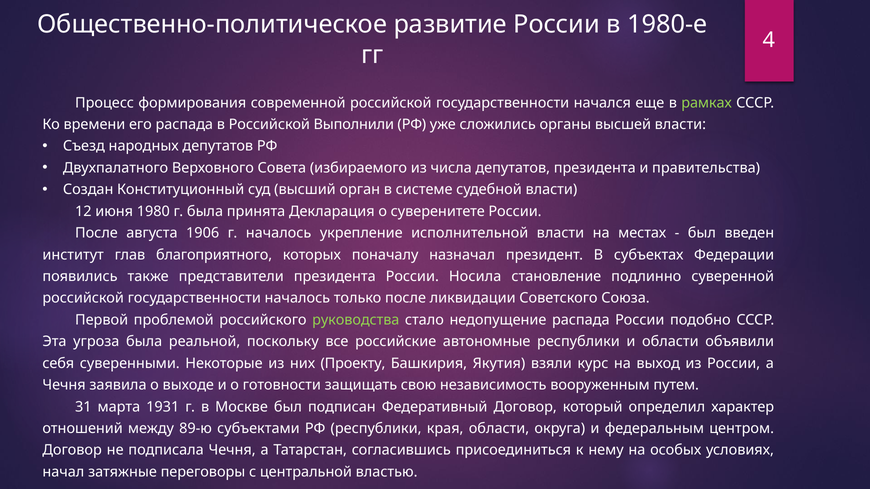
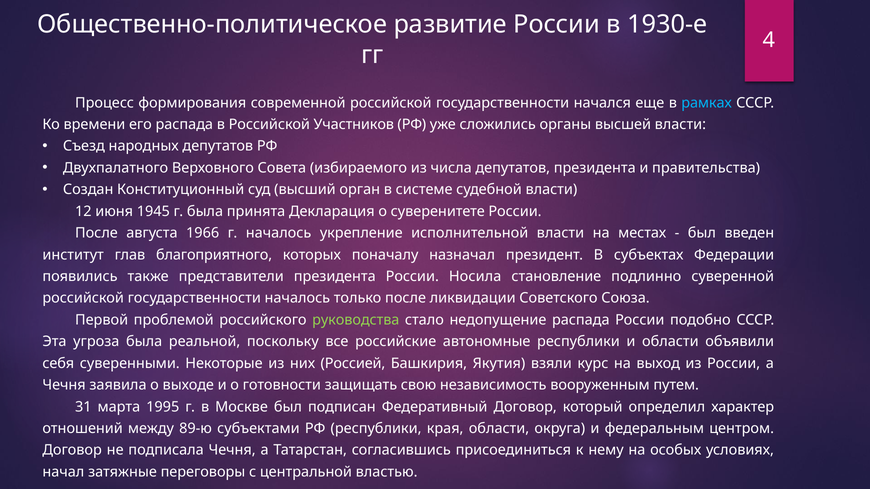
1980-е: 1980-е -> 1930-е (667, 25)
рамках colour: light green -> light blue (707, 103)
Выполнили: Выполнили -> Участников (354, 125)
1980: 1980 -> 1945 (153, 211)
1906: 1906 -> 1966 (203, 233)
Проекту: Проекту -> Россией (353, 364)
1931: 1931 -> 1995 (163, 407)
